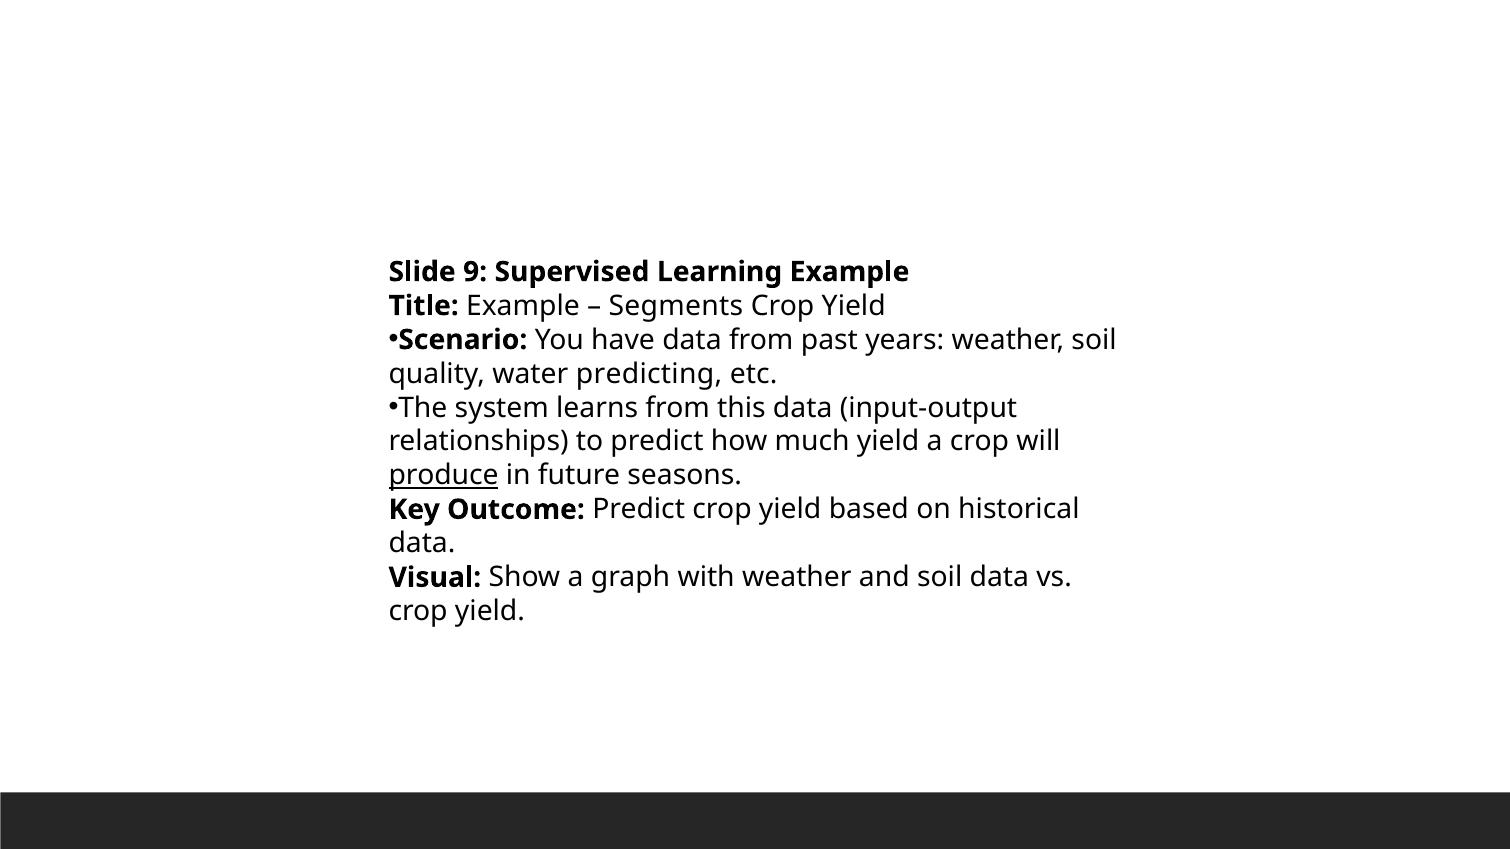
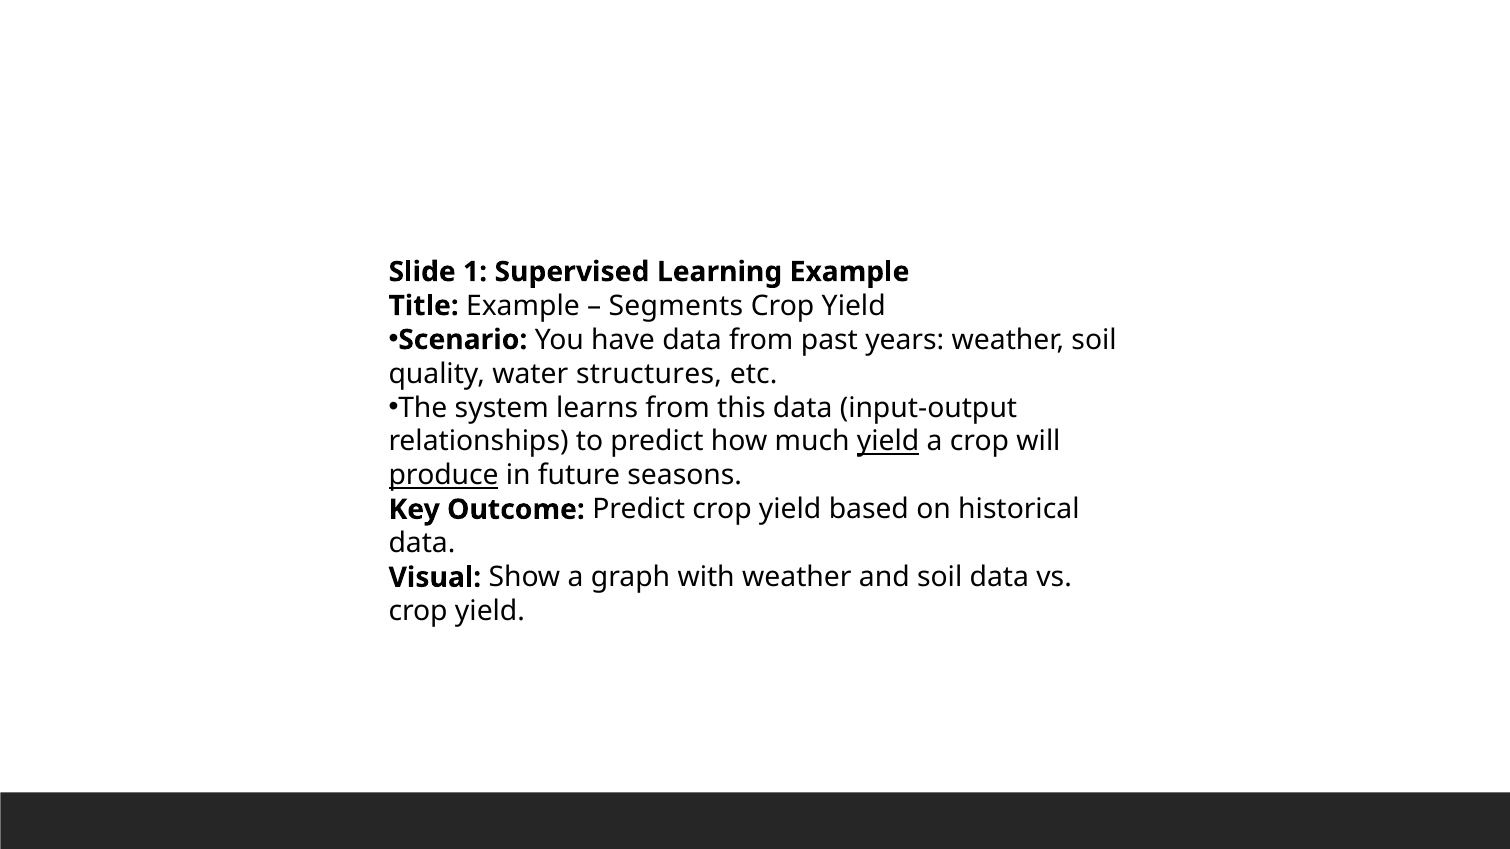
9: 9 -> 1 (475, 272)
predicting: predicting -> structures (649, 374)
yield underline: none -> present (888, 442)
